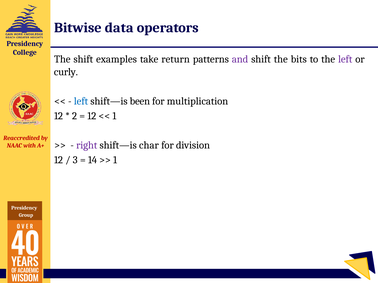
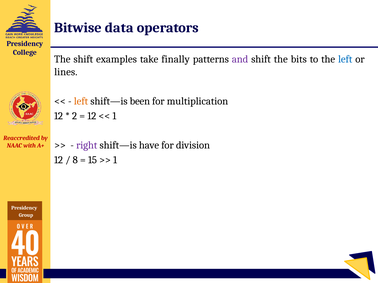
return: return -> finally (176, 59)
left colour: purple -> blue (345, 59)
curly: curly -> lines (66, 72)
left colour: blue -> orange (81, 101)
char: char -> have (149, 145)
3: 3 -> 8 (75, 160)
14: 14 -> 15 (92, 160)
